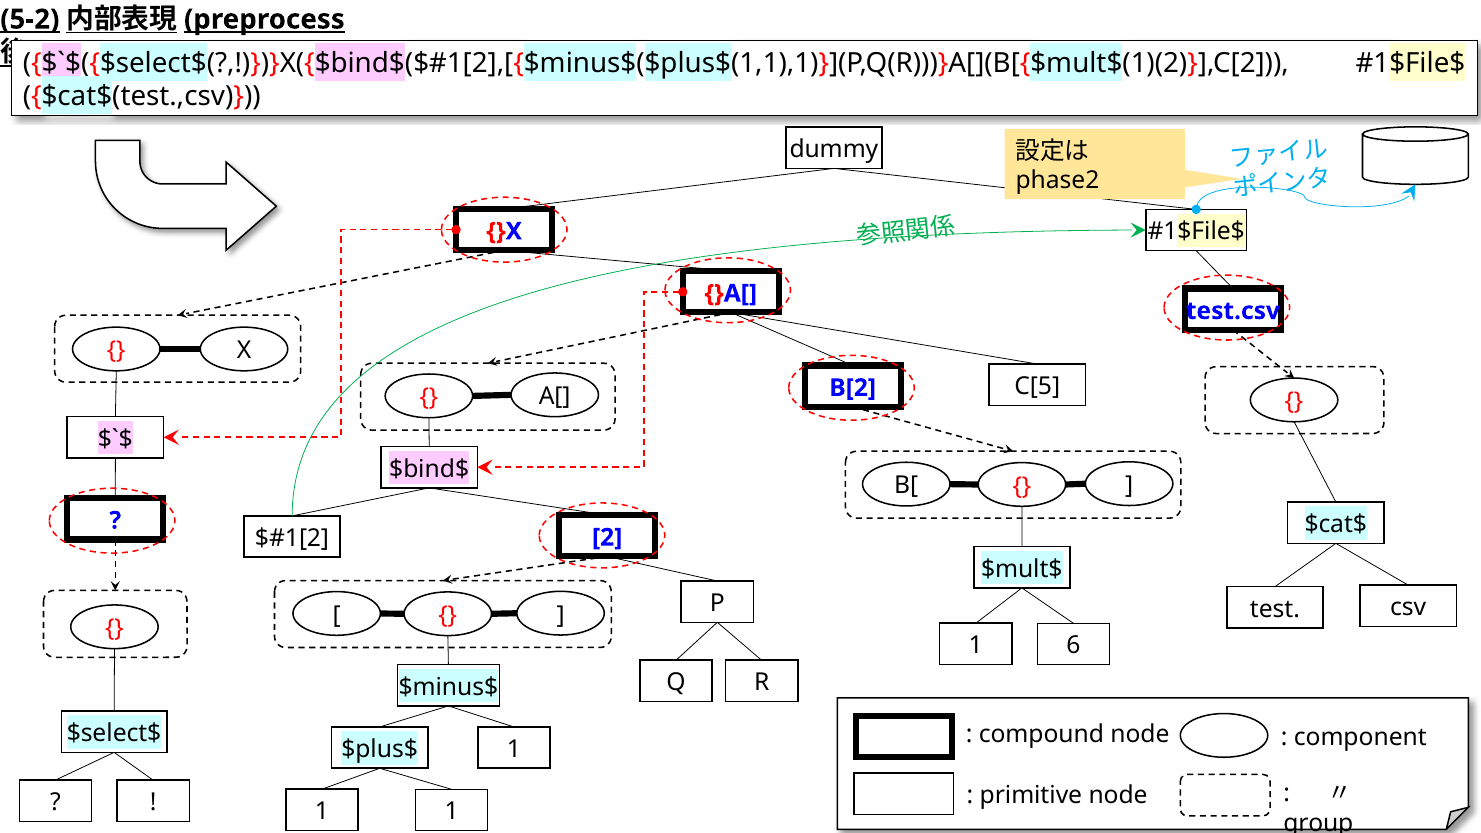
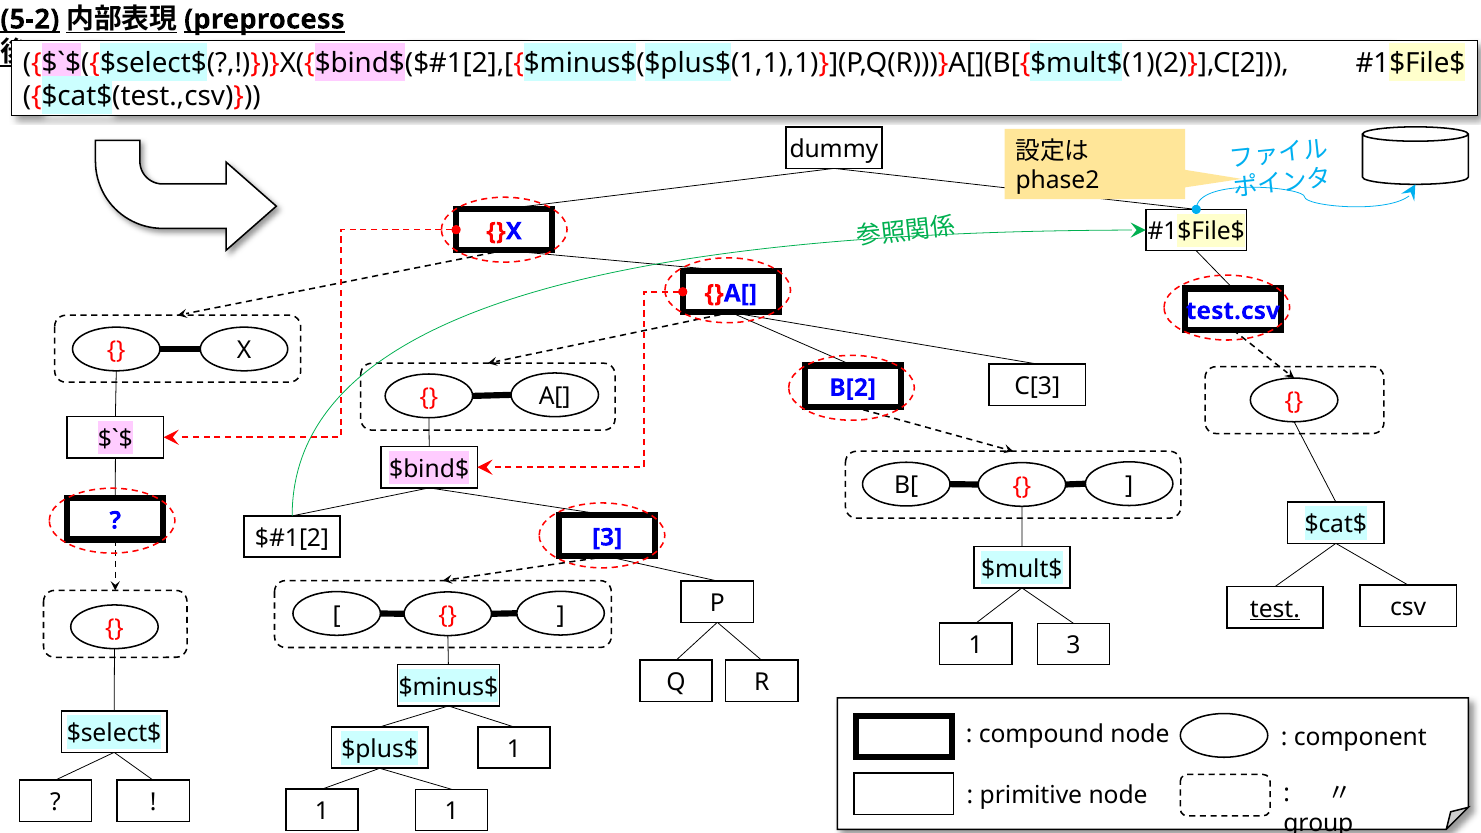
C[5: C[5 -> C[3 (1037, 386)
2: 2 -> 3 (607, 537)
test underline: none -> present (1275, 609)
1 6: 6 -> 3 (1074, 646)
